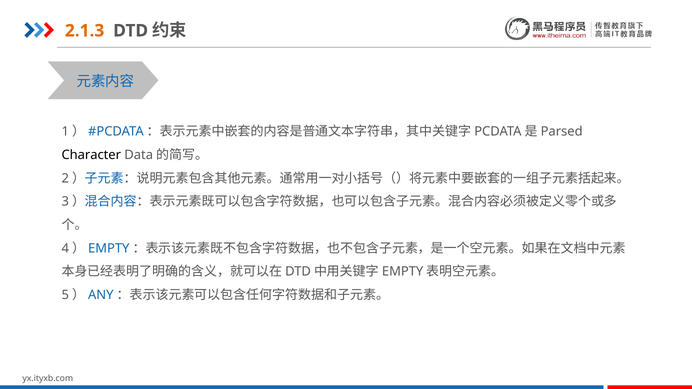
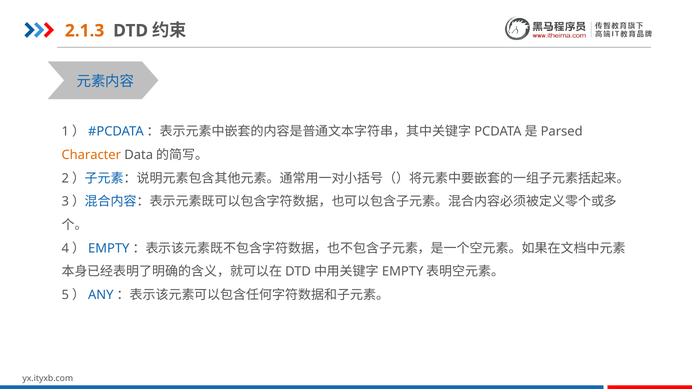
Character colour: black -> orange (91, 155)
